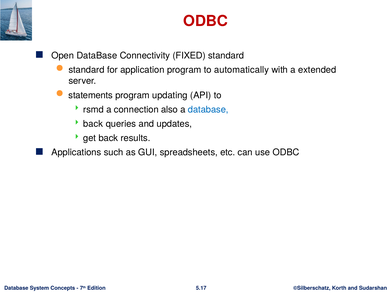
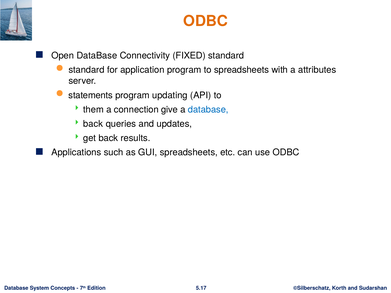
ODBC colour: red -> orange (206, 21)
to automatically: automatically -> spreadsheets (242, 70)
extended: extended -> attributes (317, 70)
rsmd: rsmd -> them (93, 110)
also: also -> give (170, 110)
